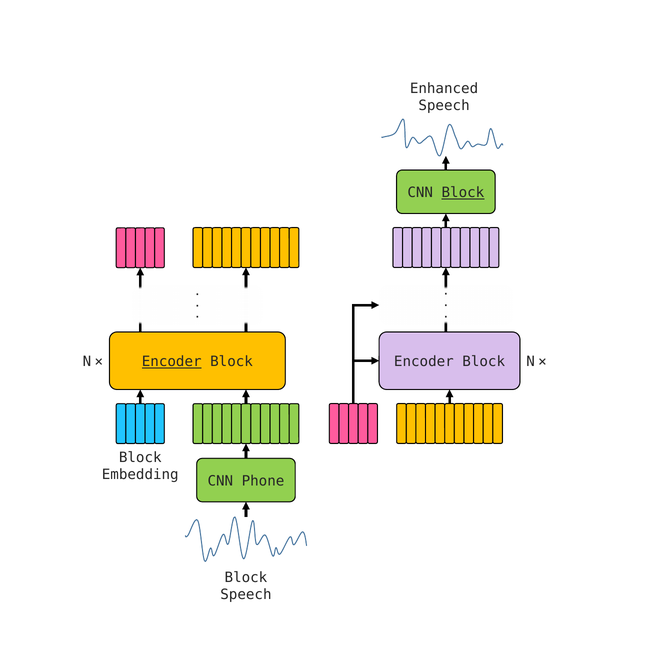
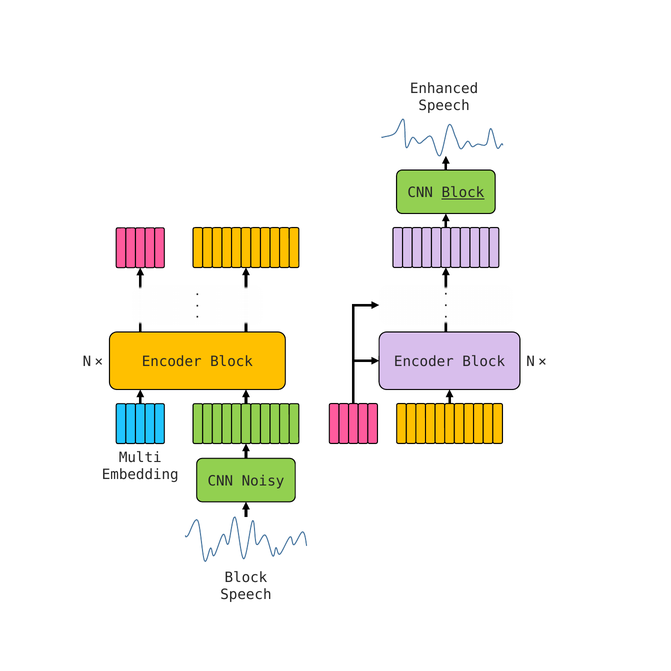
Encoder underline: present -> none (172, 362)
Block: Block -> Multi (140, 458)
Phone: Phone -> Noisy (263, 481)
